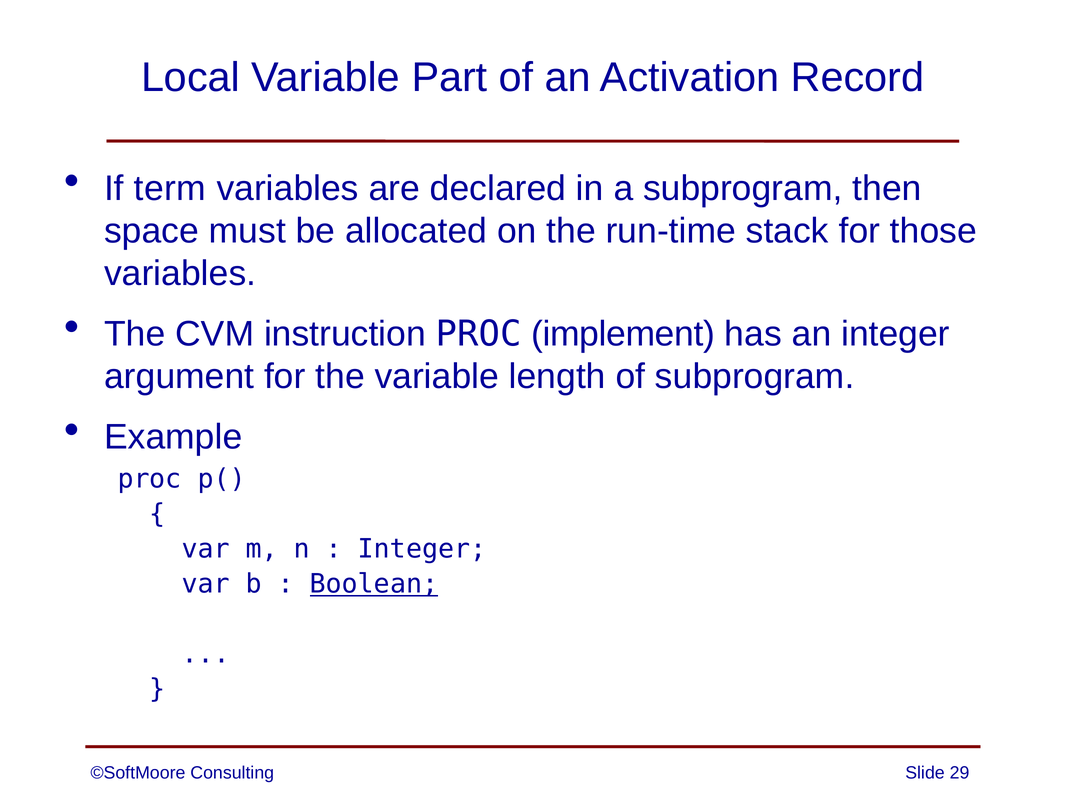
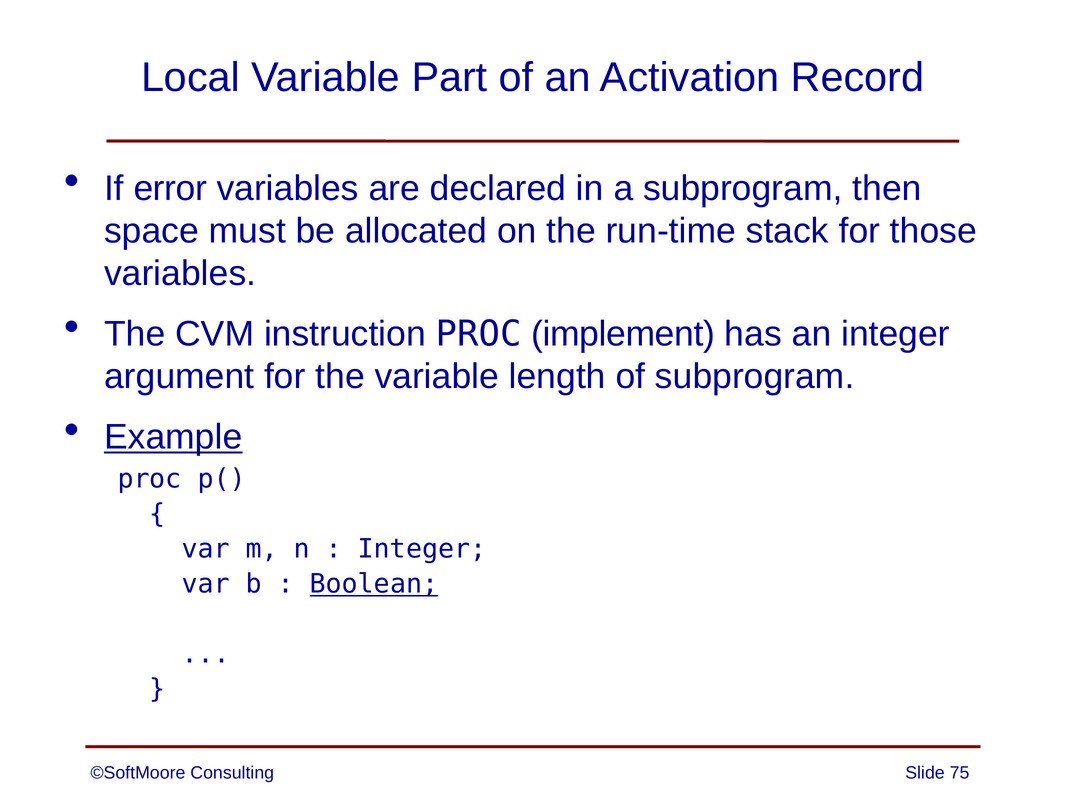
term: term -> error (170, 188)
Example underline: none -> present (173, 437)
29: 29 -> 75 (960, 772)
